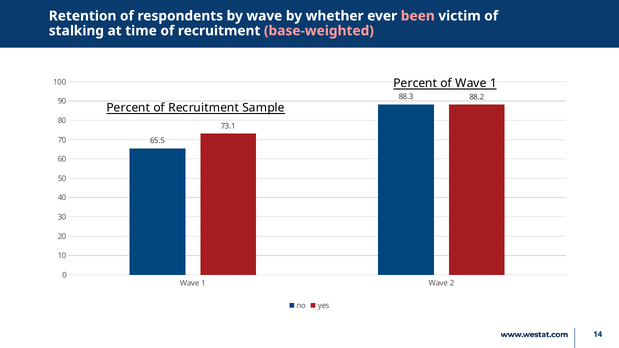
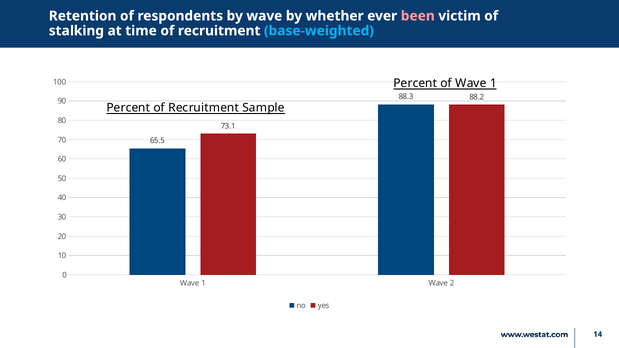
base-weighted colour: pink -> light blue (319, 31)
